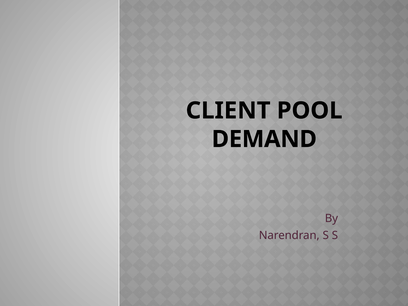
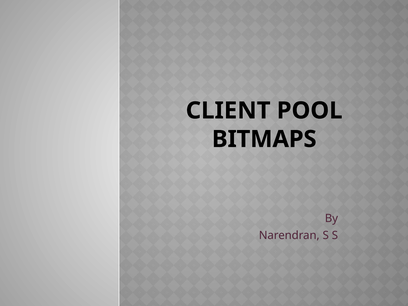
DEMAND: DEMAND -> BITMAPS (264, 139)
